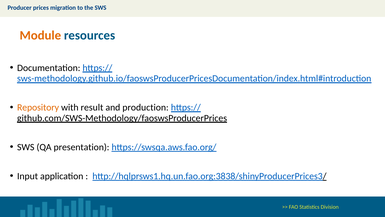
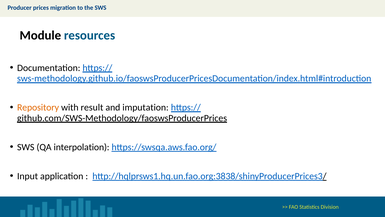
Module colour: orange -> black (40, 35)
production: production -> imputation (146, 107)
presentation: presentation -> interpolation (82, 147)
